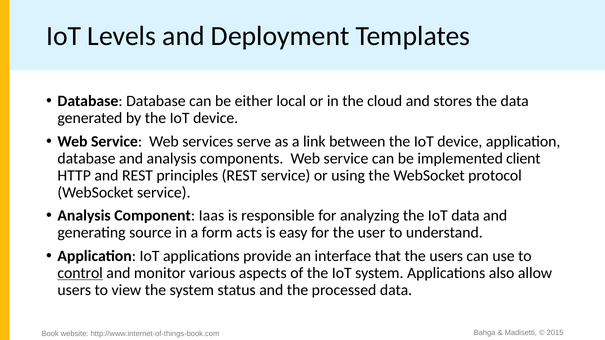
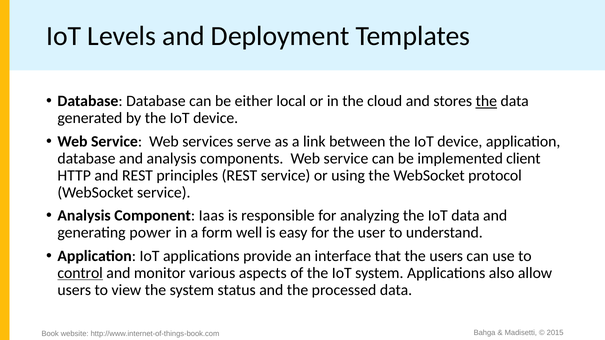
the underline: none -> present (486, 101)
source: source -> power (150, 233)
acts: acts -> well (249, 233)
